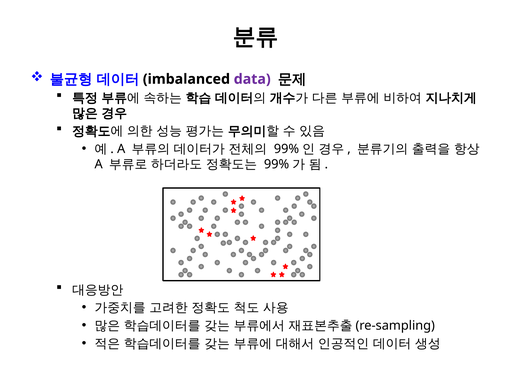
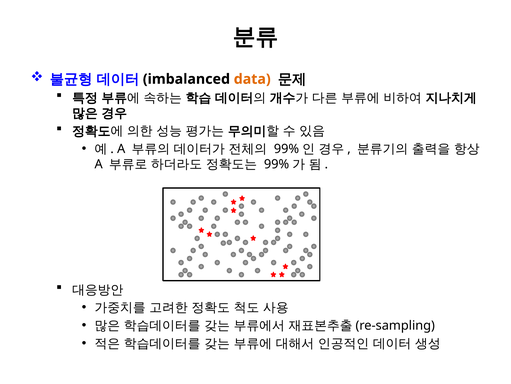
data colour: purple -> orange (252, 79)
